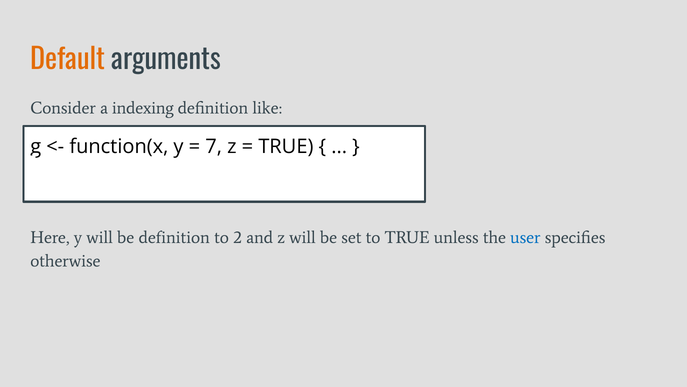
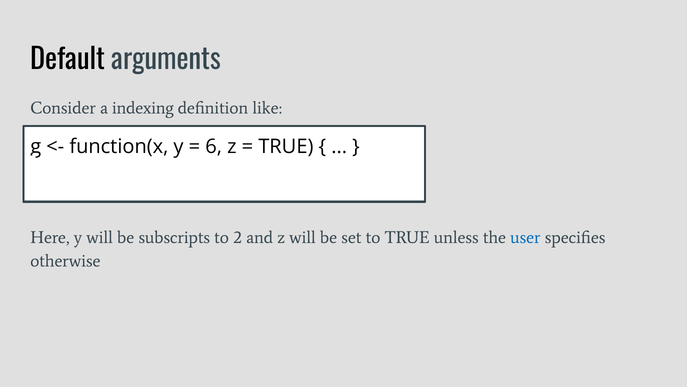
Default colour: orange -> black (68, 59)
7: 7 -> 6 (214, 146)
be definition: definition -> subscripts (174, 237)
